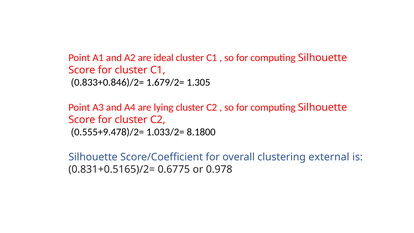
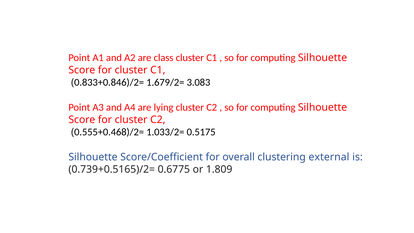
ideal: ideal -> class (164, 58)
1.305: 1.305 -> 3.083 (199, 82)
0.555+9.478)/2=: 0.555+9.478)/2= -> 0.555+0.468)/2= (109, 132)
8.1800: 8.1800 -> 0.5175 (201, 132)
0.831+0.5165)/2=: 0.831+0.5165)/2= -> 0.739+0.5165)/2= (112, 169)
0.978: 0.978 -> 1.809 (219, 169)
